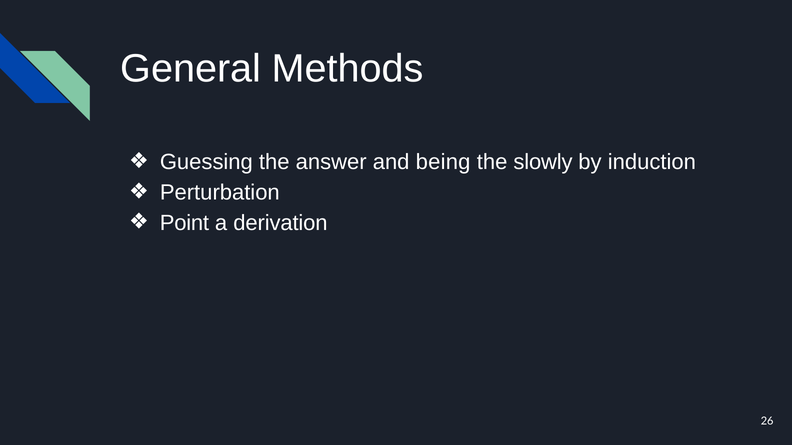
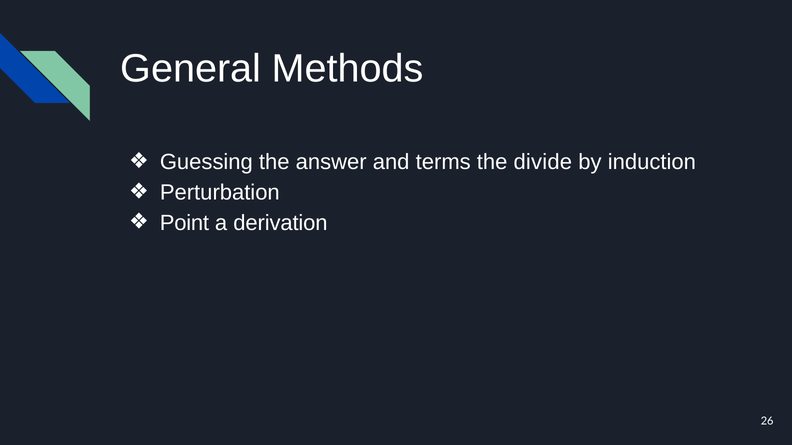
being: being -> terms (443, 162)
slowly: slowly -> divide (543, 162)
